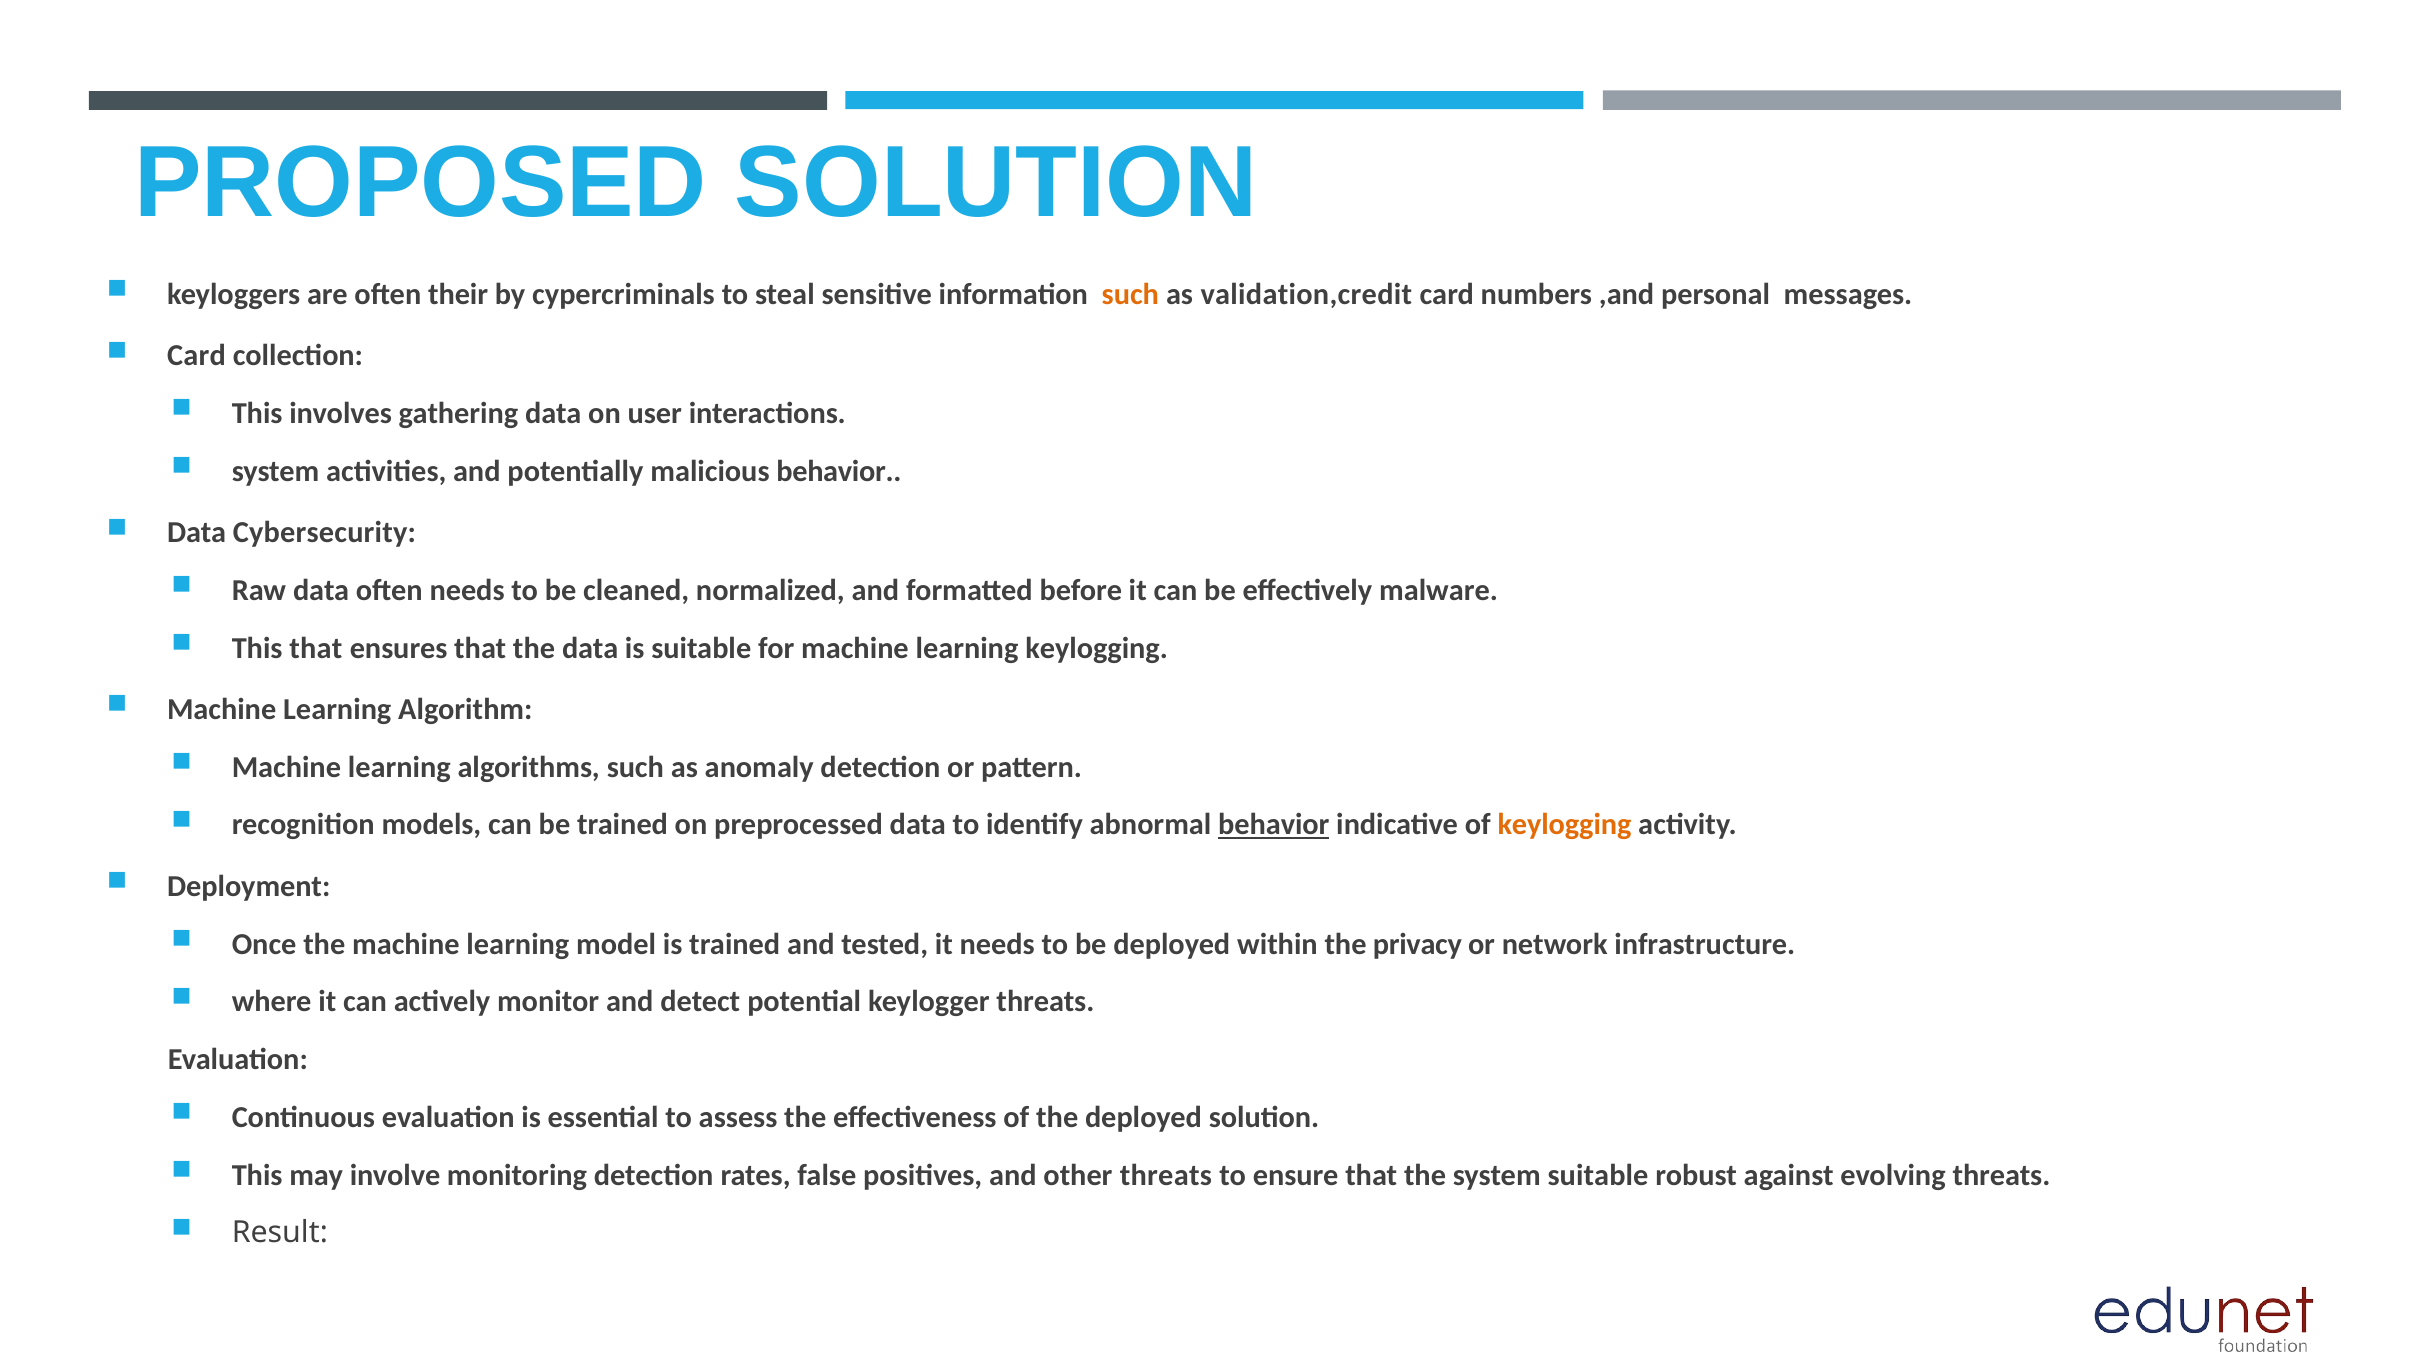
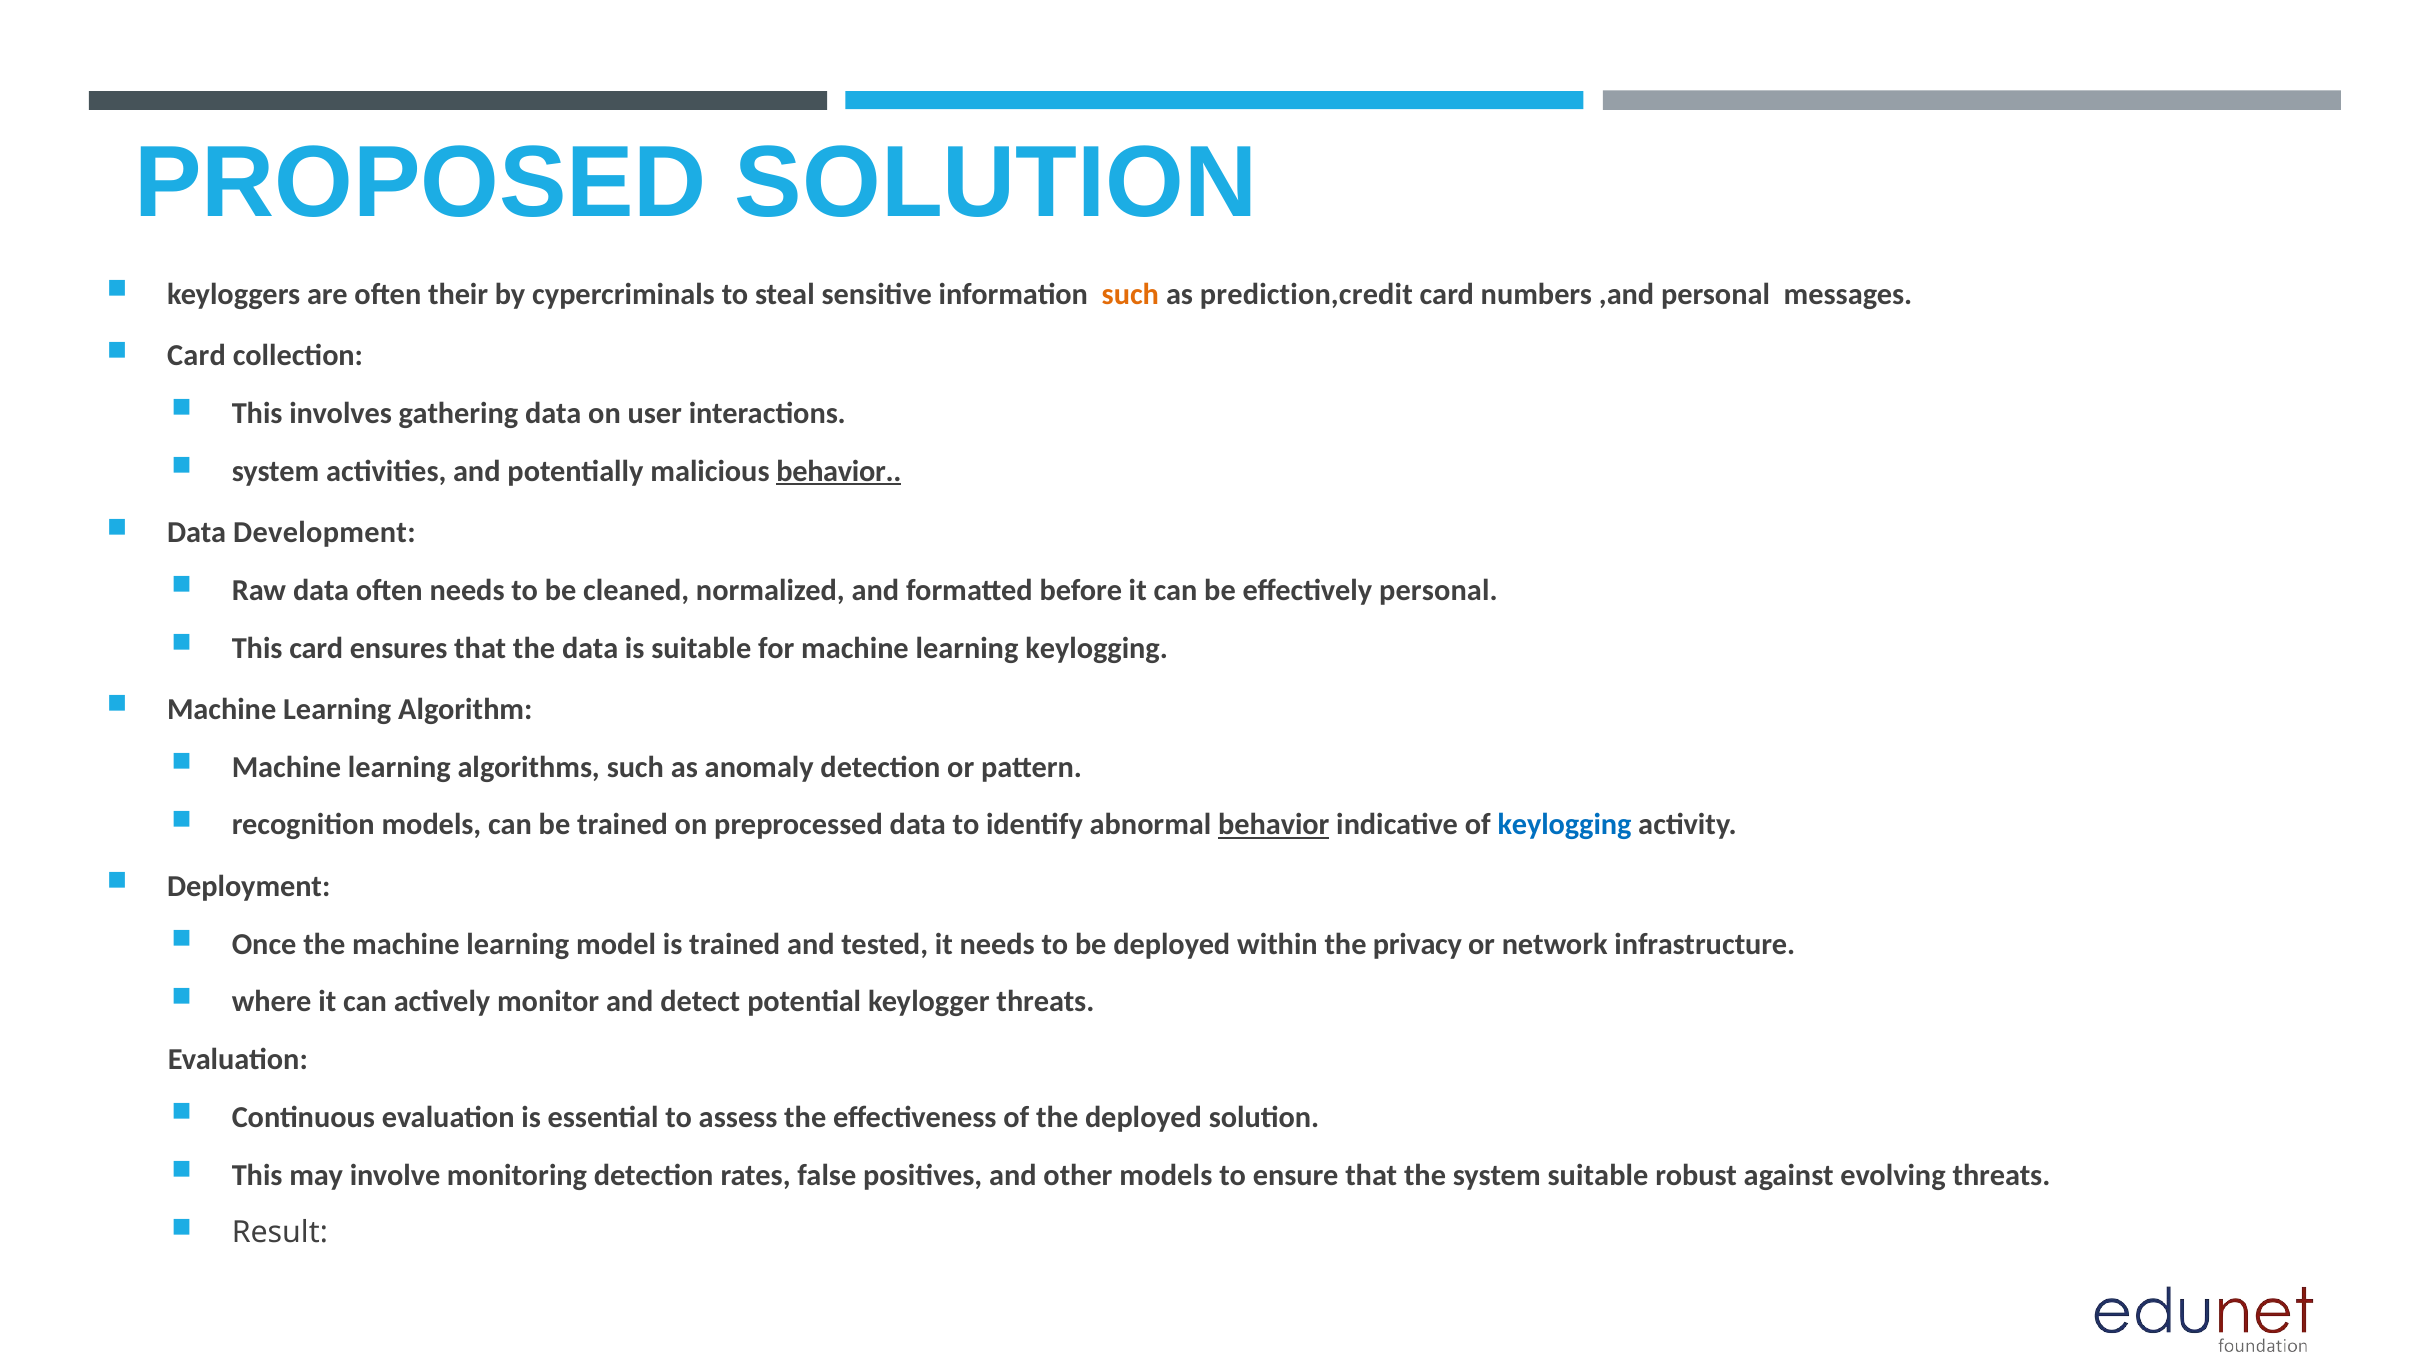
validation,credit: validation,credit -> prediction,credit (1306, 294)
behavior underline: none -> present (839, 471)
Cybersecurity: Cybersecurity -> Development (324, 532)
effectively malware: malware -> personal (1438, 590)
This that: that -> card (316, 648)
keylogging colour: orange -> blue (1564, 825)
other threats: threats -> models (1166, 1175)
